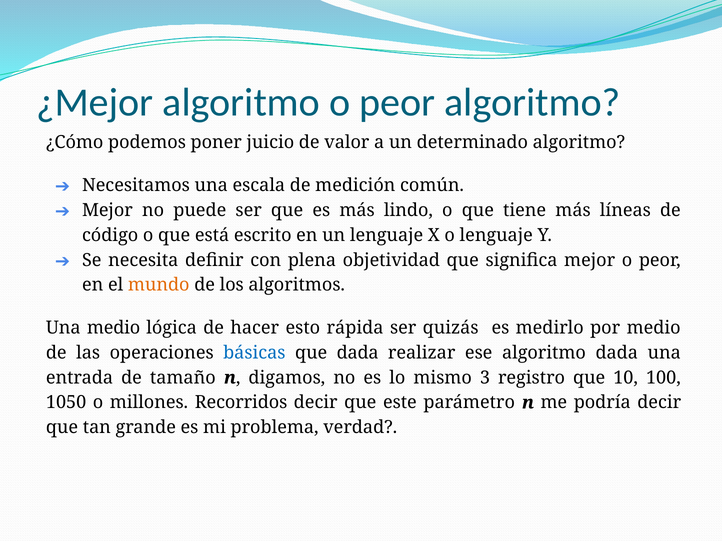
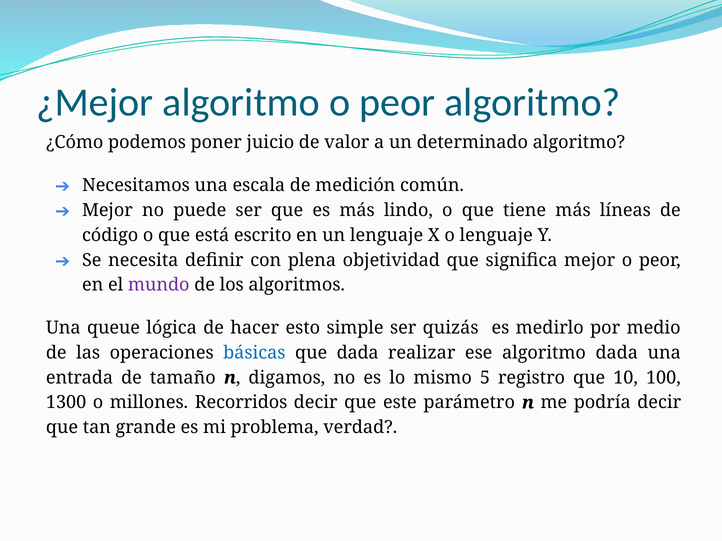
mundo colour: orange -> purple (159, 285)
Una medio: medio -> queue (114, 328)
rápida: rápida -> simple (355, 328)
3: 3 -> 5 (485, 378)
1050: 1050 -> 1300 (66, 403)
